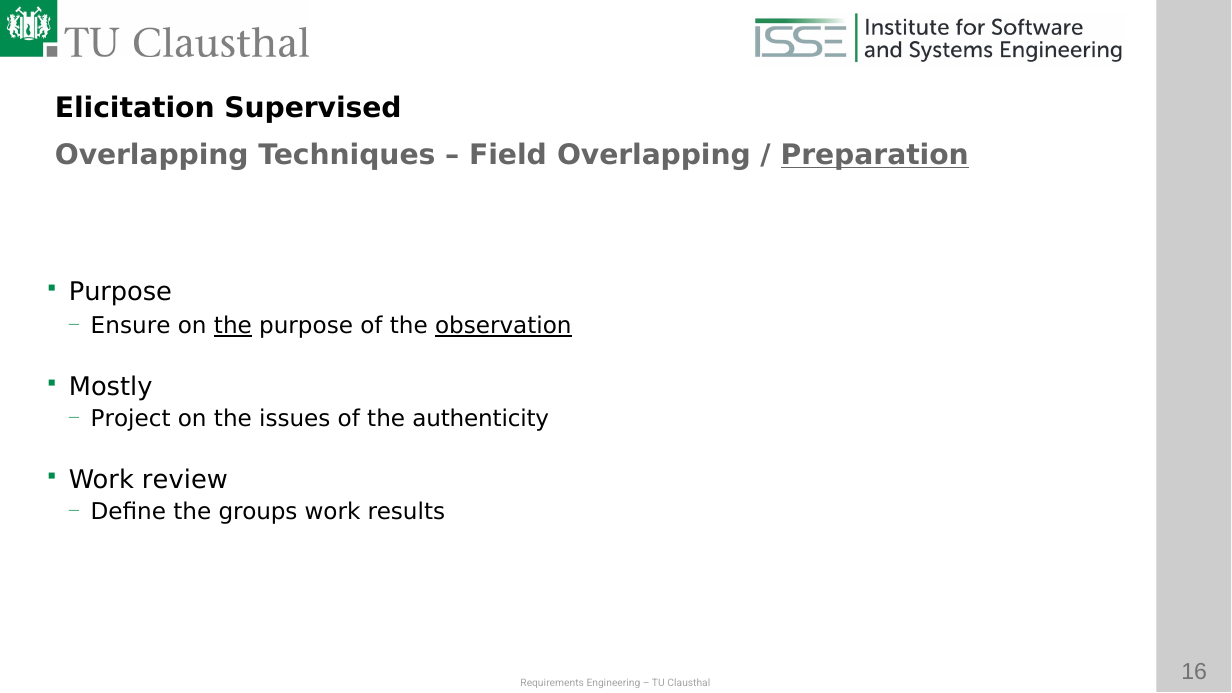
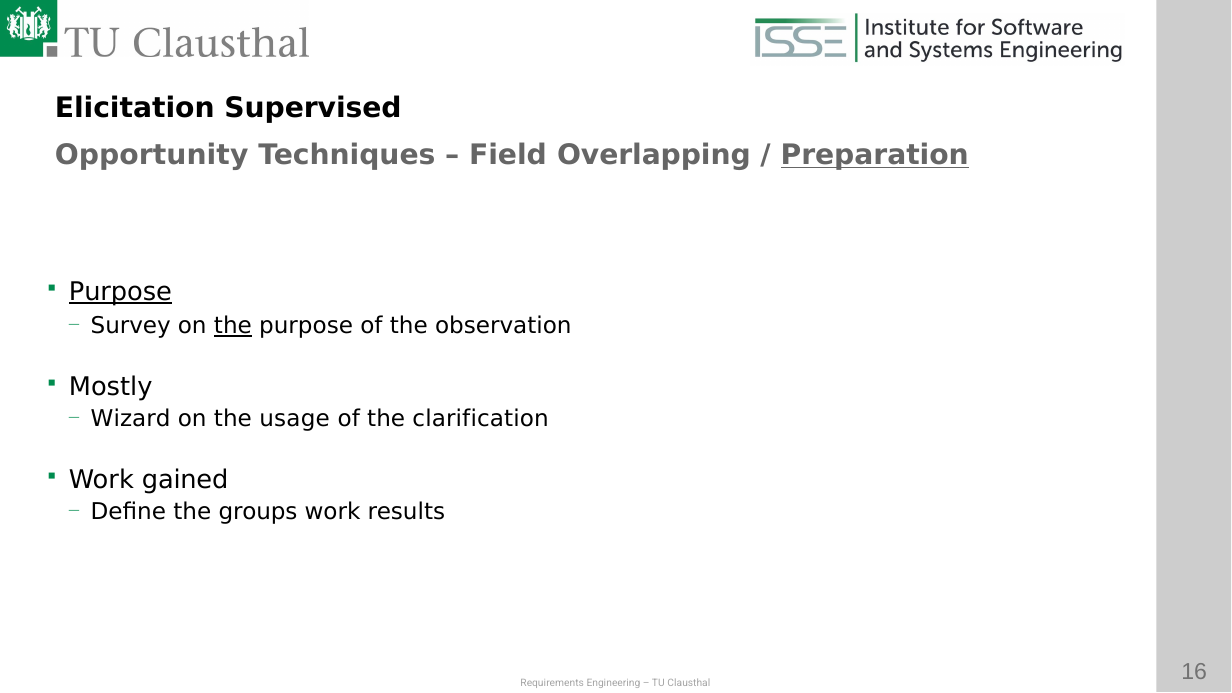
Overlapping: Overlapping -> Opportunity (152, 155)
Purpose underline: none -> present (120, 292)
Ensure: Ensure -> Survey (131, 326)
observation underline: present -> none (503, 326)
Project: Project -> Wizard (131, 419)
issues: issues -> usage (295, 419)
authenticity: authenticity -> clarification (481, 419)
review: review -> gained (185, 480)
